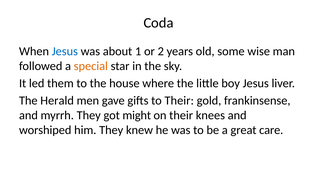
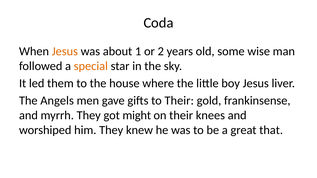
Jesus colour: blue -> orange (65, 51)
Herald: Herald -> Angels (57, 101)
care: care -> that (271, 130)
